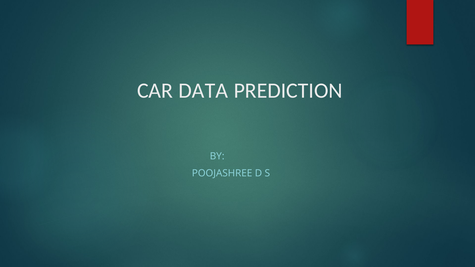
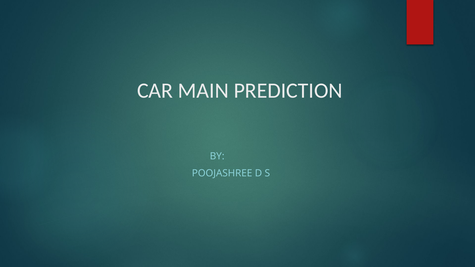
DATA: DATA -> MAIN (203, 91)
